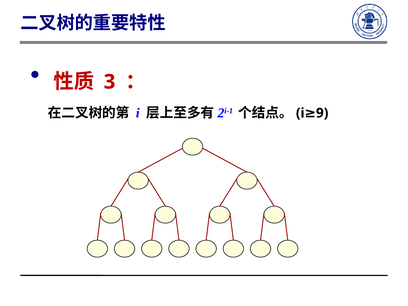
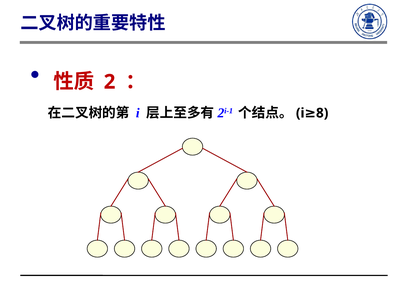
3: 3 -> 2 (110, 82)
9: 9 -> 8 (322, 113)
